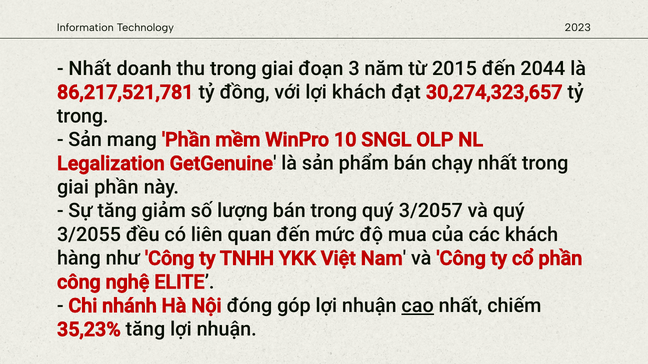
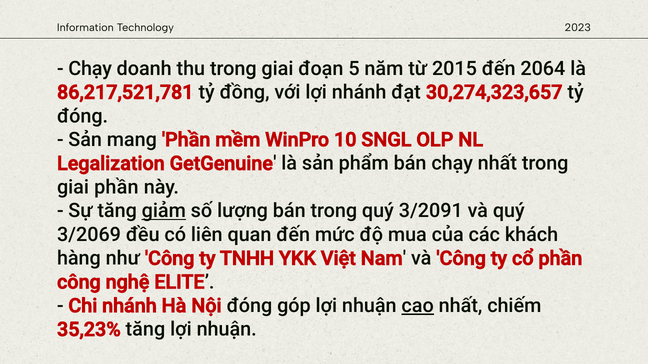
Nhất: Nhất -> Chạy (90, 69)
3: 3 -> 5 (354, 69)
2044: 2044 -> 2064 (543, 69)
lợi khách: khách -> nhánh (359, 92)
trong: trong -> đóng (83, 116)
giảm underline: none -> present (164, 211)
3/2057: 3/2057 -> 3/2091 (431, 211)
3/2055: 3/2055 -> 3/2069 (89, 235)
